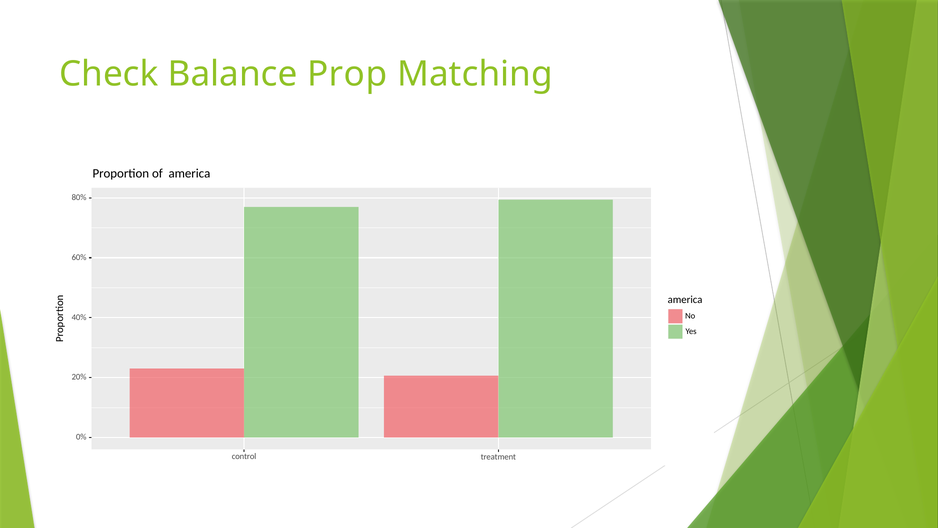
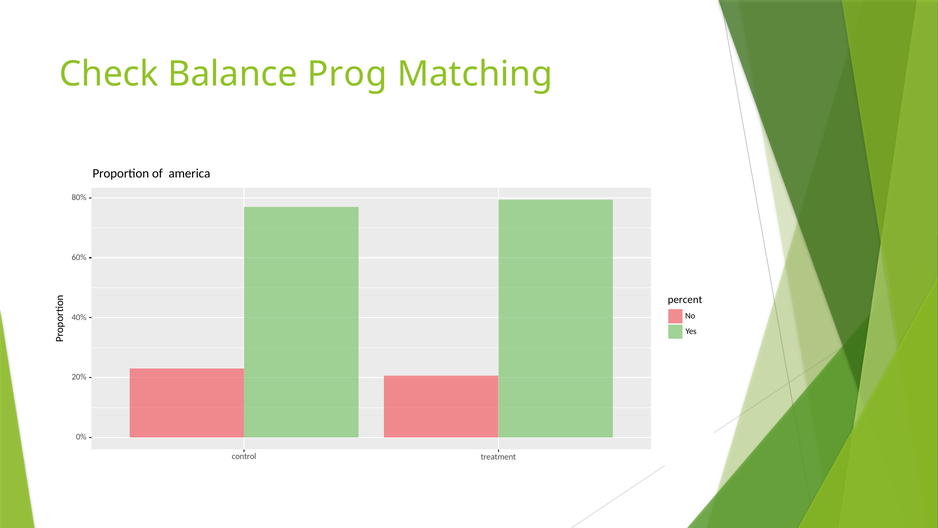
Prop: Prop -> Prog (347, 74)
america: america -> percent (685, 299)
